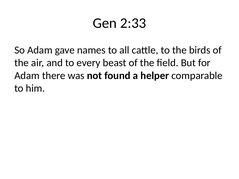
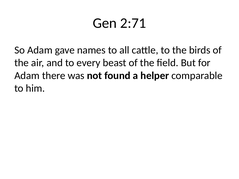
2:33: 2:33 -> 2:71 (133, 23)
